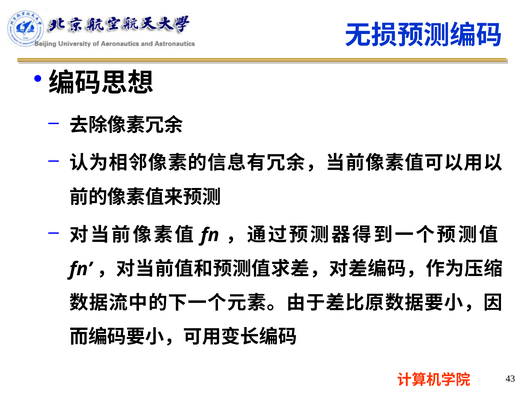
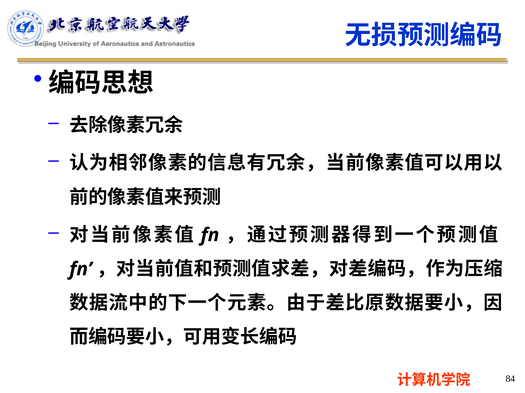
43: 43 -> 84 (510, 380)
